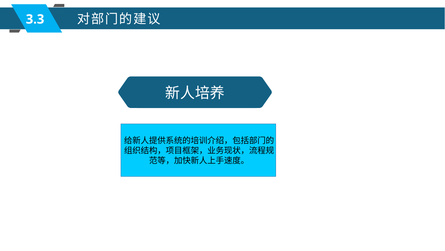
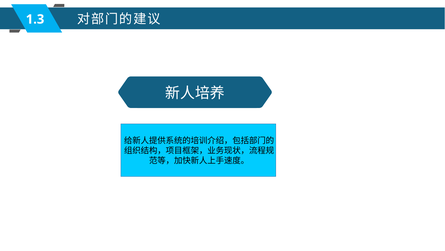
3.3: 3.3 -> 1.3 (35, 19)
